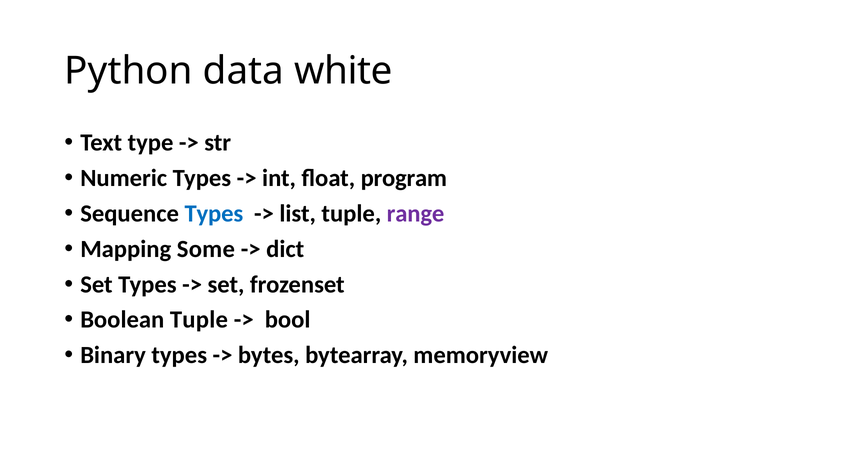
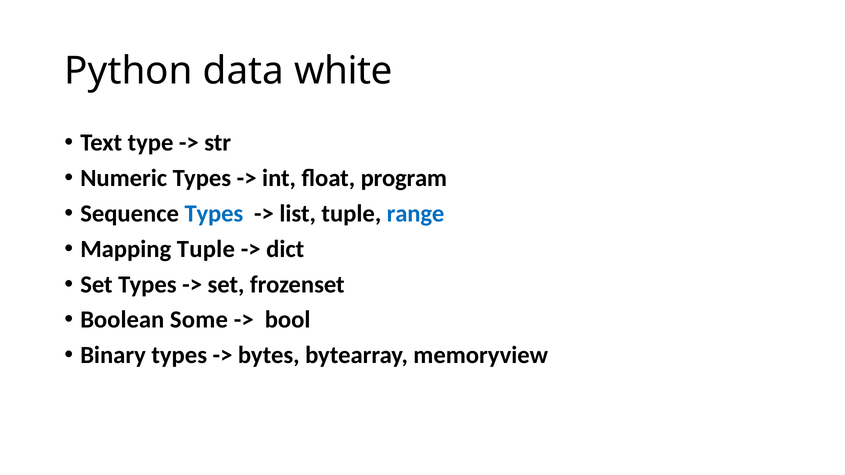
range colour: purple -> blue (416, 214)
Mapping Some: Some -> Tuple (206, 249)
Boolean Tuple: Tuple -> Some (199, 320)
